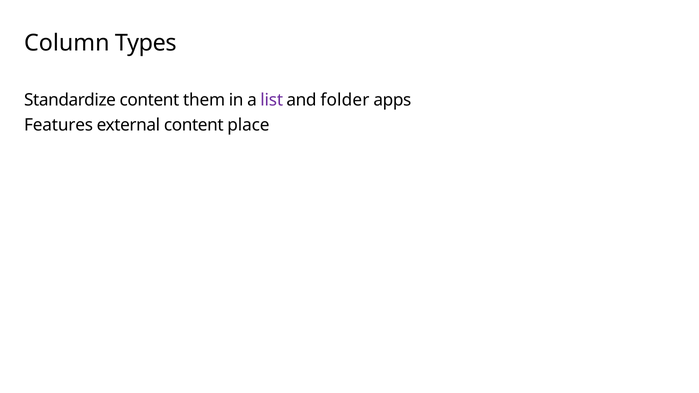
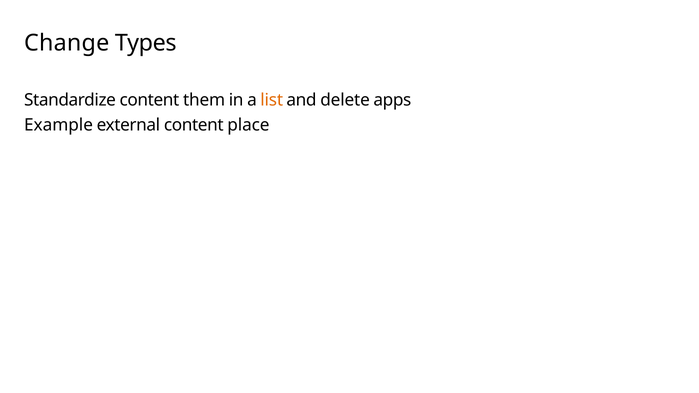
Column: Column -> Change (67, 43)
list colour: purple -> orange (272, 100)
folder: folder -> delete (345, 100)
Features: Features -> Example (58, 125)
